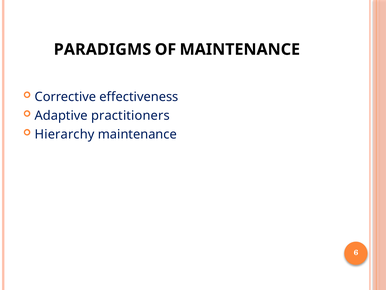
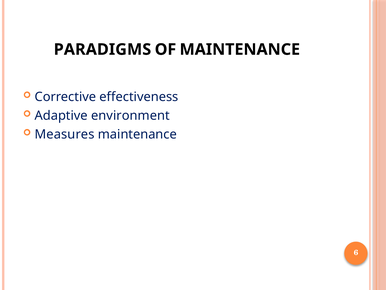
practitioners: practitioners -> environment (130, 115)
Hierarchy: Hierarchy -> Measures (65, 134)
